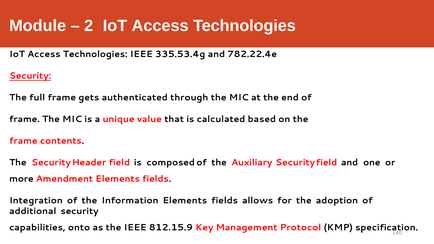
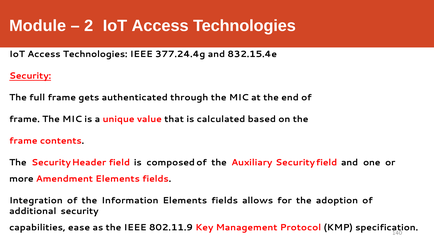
335.53.4g: 335.53.4g -> 377.24.4g (180, 54)
782.22.4e: 782.22.4e -> 832.15.4e (252, 54)
onto: onto -> ease (79, 228)
812.15.9: 812.15.9 -> 802.11.9 (171, 228)
